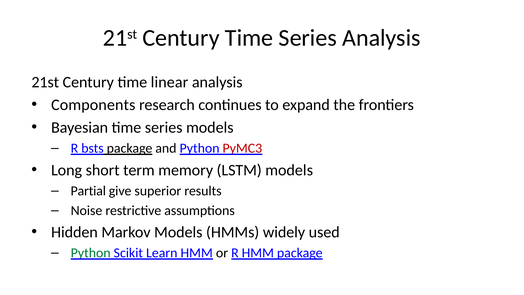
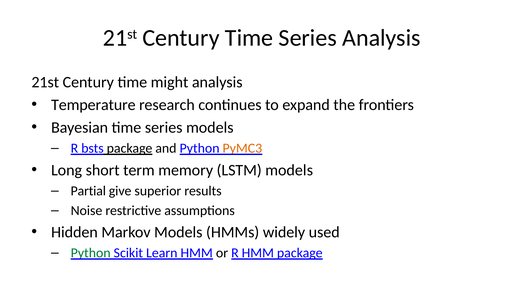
linear: linear -> might (170, 82)
Components: Components -> Temperature (93, 105)
PyMC3 colour: red -> orange (242, 148)
